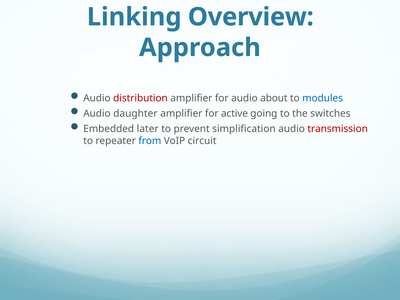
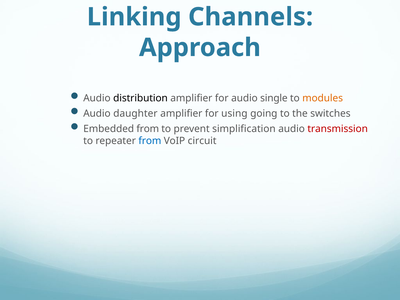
Overview: Overview -> Channels (251, 17)
distribution colour: red -> black (140, 98)
about: about -> single (274, 98)
modules colour: blue -> orange (323, 98)
active: active -> using (234, 113)
Embedded later: later -> from (148, 129)
